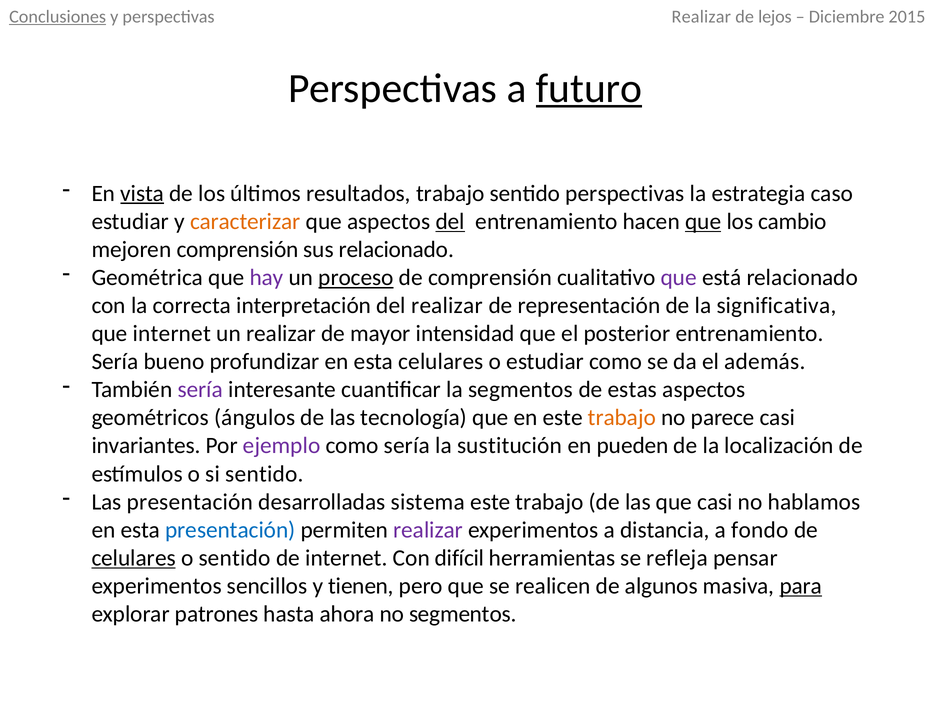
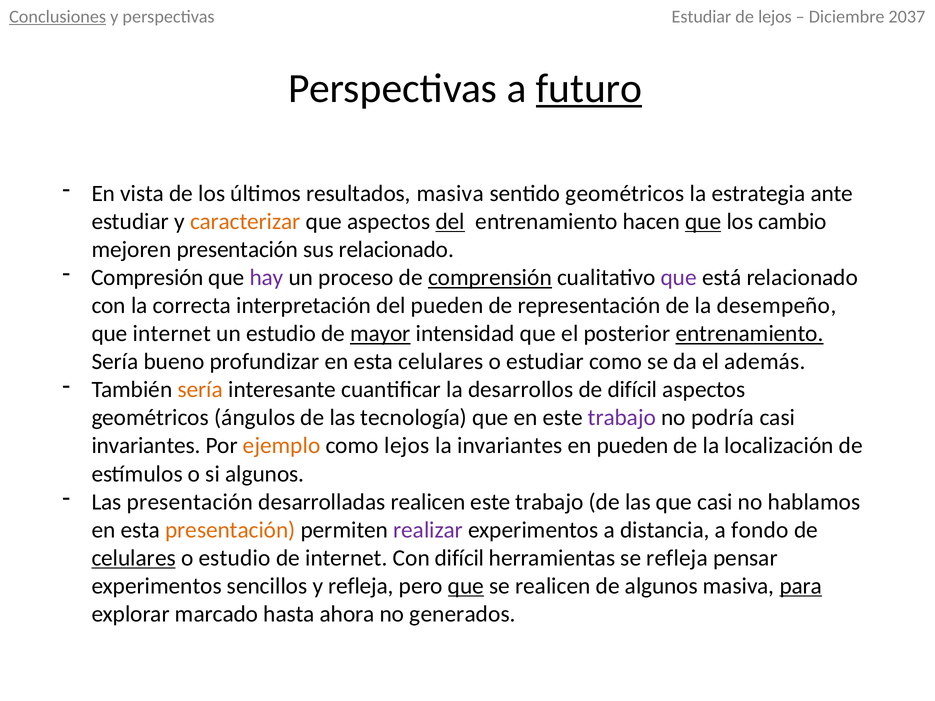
perspectivas Realizar: Realizar -> Estudiar (701, 17)
2015: 2015 -> 2037 (907, 17)
vista underline: present -> none (142, 193)
resultados trabajo: trabajo -> masiva (450, 193)
sentido perspectivas: perspectivas -> geométricos (625, 193)
caso: caso -> ante (832, 193)
mejoren comprensión: comprensión -> presentación (237, 250)
Geométrica: Geométrica -> Compresión (147, 278)
proceso underline: present -> none (356, 278)
comprensión underline: none -> present (490, 278)
del realizar: realizar -> pueden (447, 306)
significativa: significativa -> desempeño (776, 306)
un realizar: realizar -> estudio (281, 334)
mayor underline: none -> present (380, 334)
entrenamiento underline: none -> present (750, 334)
sería colour: purple -> orange (200, 390)
la segmentos: segmentos -> desarrollos (521, 390)
de estas: estas -> difícil (632, 390)
trabajo colour: orange -> purple (622, 418)
parece: parece -> podría (723, 418)
ejemplo colour: purple -> orange (282, 446)
como sería: sería -> lejos (407, 446)
la sustitución: sustitución -> invariantes (510, 446)
si sentido: sentido -> algunos (265, 474)
desarrolladas sistema: sistema -> realicen (428, 502)
presentación colour: blue -> orange (230, 530)
o sentido: sentido -> estudio (235, 558)
y tienen: tienen -> refleja (361, 586)
que underline: none -> present (466, 586)
patrones: patrones -> marcado (217, 614)
no segmentos: segmentos -> generados (463, 614)
